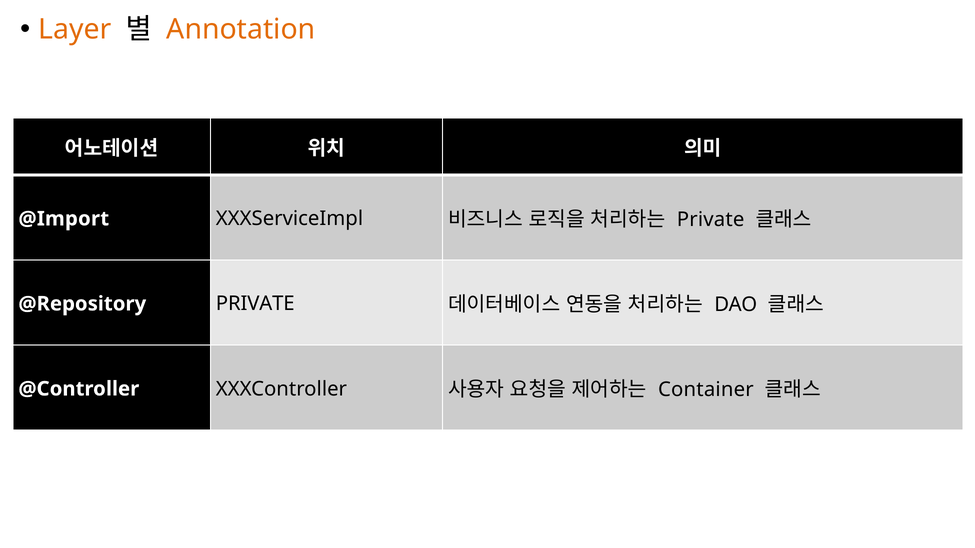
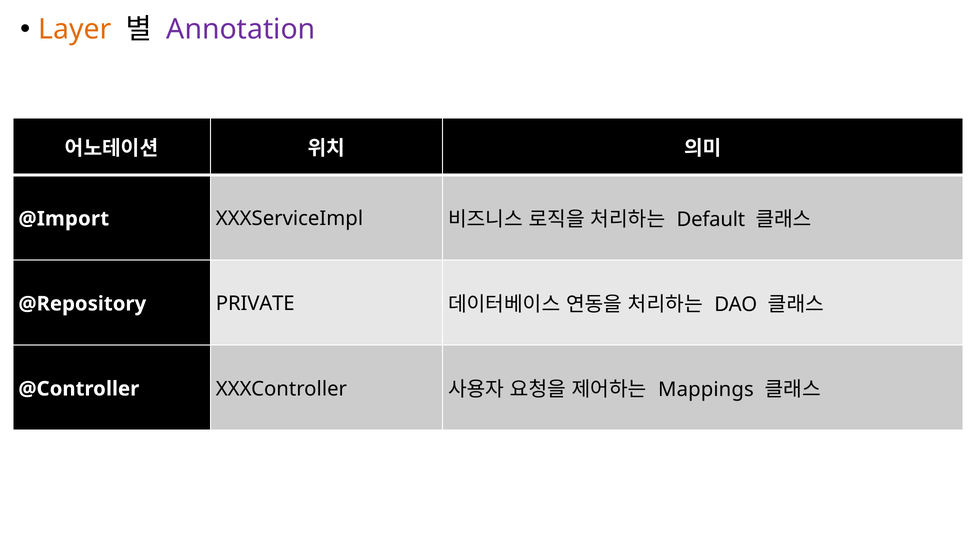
Annotation colour: orange -> purple (241, 29)
Private: Private -> Default (711, 220)
Container: Container -> Mappings (706, 390)
